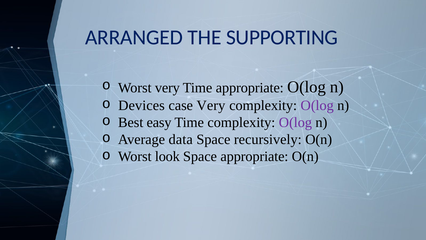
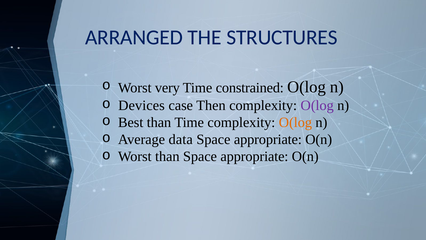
SUPPORTING: SUPPORTING -> STRUCTURES (282, 37)
Time appropriate: appropriate -> constrained (250, 88)
case Very: Very -> Then (211, 105)
Best easy: easy -> than (159, 122)
O(log colour: purple -> orange (295, 122)
recursively: recursively -> appropriate (268, 139)
Worst look: look -> than (167, 156)
